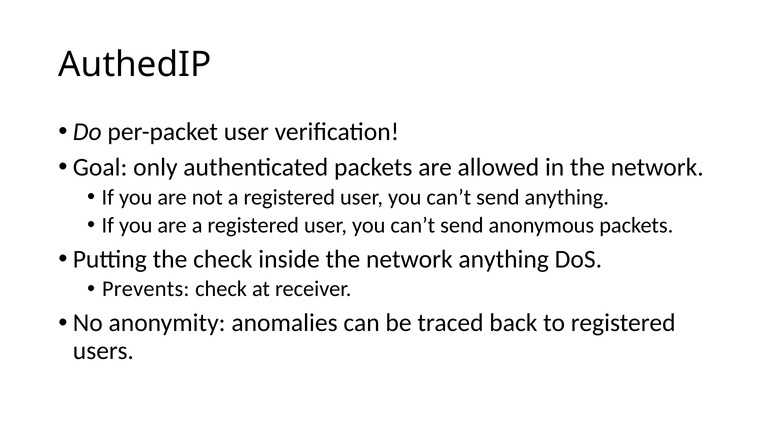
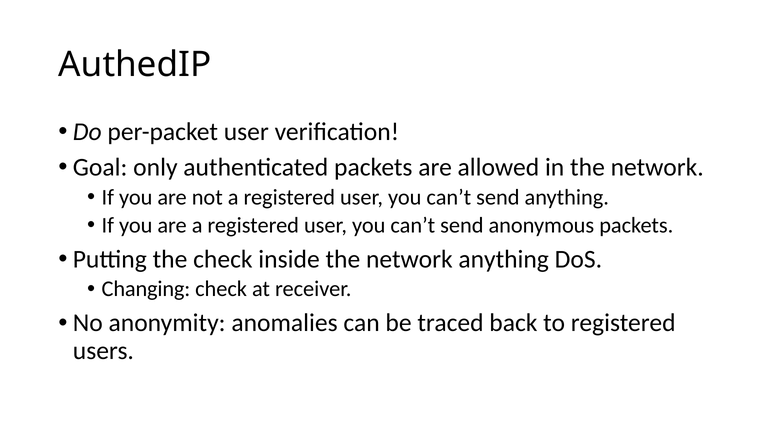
Prevents: Prevents -> Changing (146, 289)
